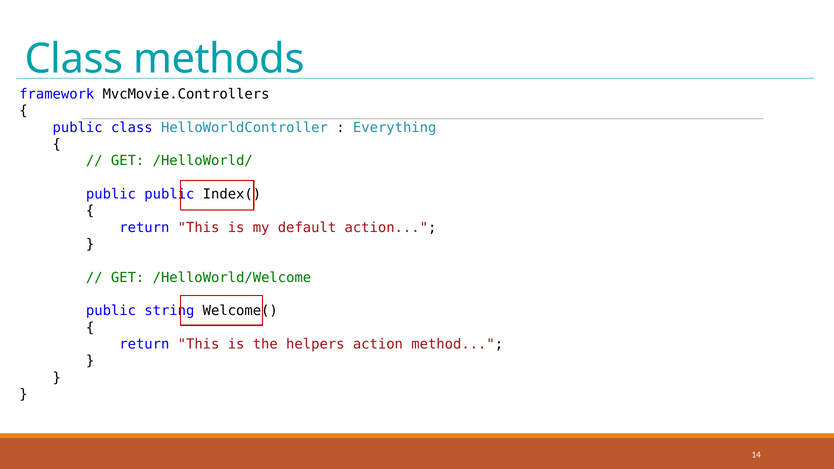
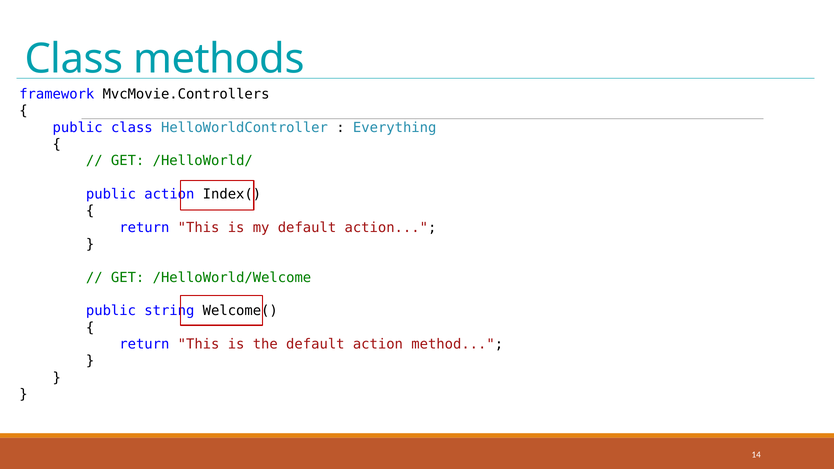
public public: public -> action (169, 194)
the helpers: helpers -> default (315, 344)
